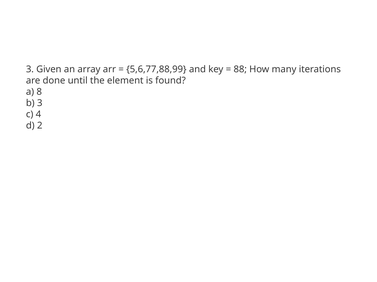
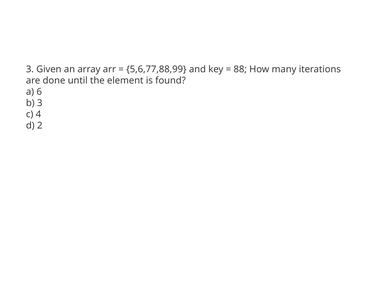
8: 8 -> 6 (39, 92)
